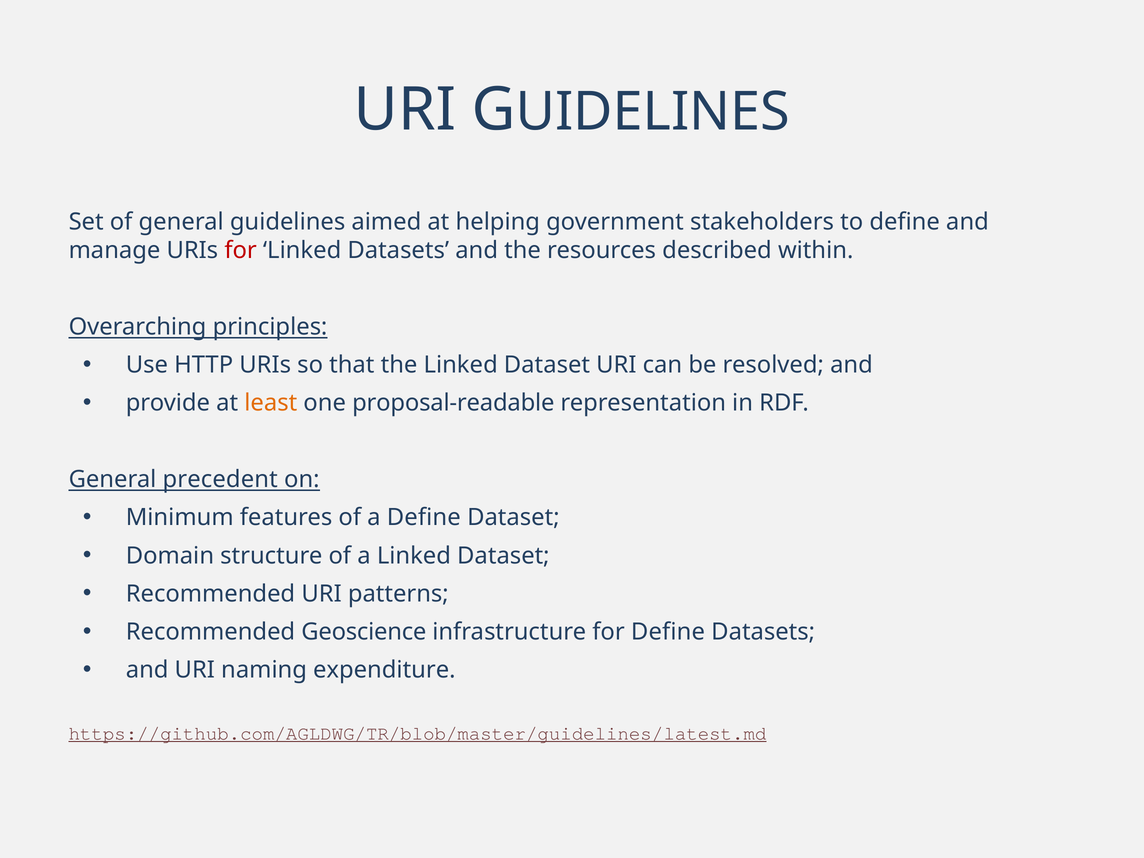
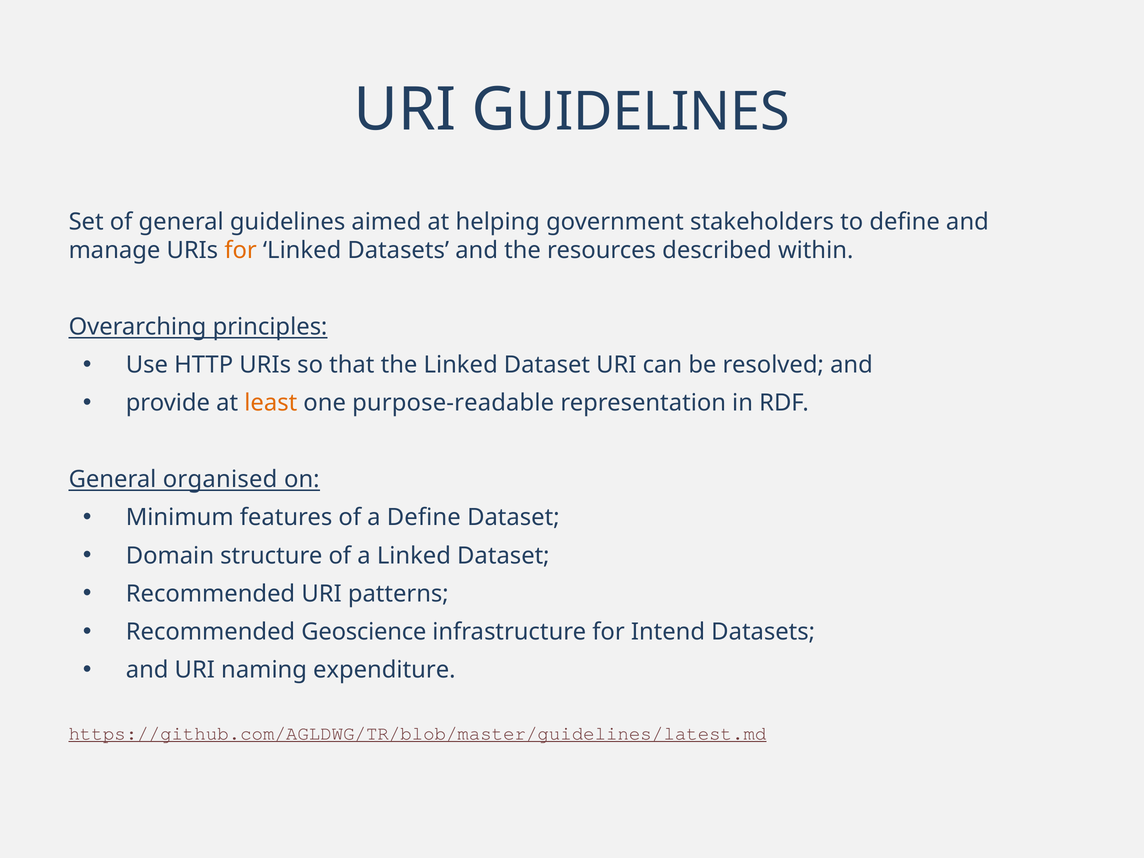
for colour: red -> orange (241, 250)
proposal-readable: proposal-readable -> purpose-readable (453, 403)
precedent: precedent -> organised (220, 479)
for Define: Define -> Intend (668, 632)
